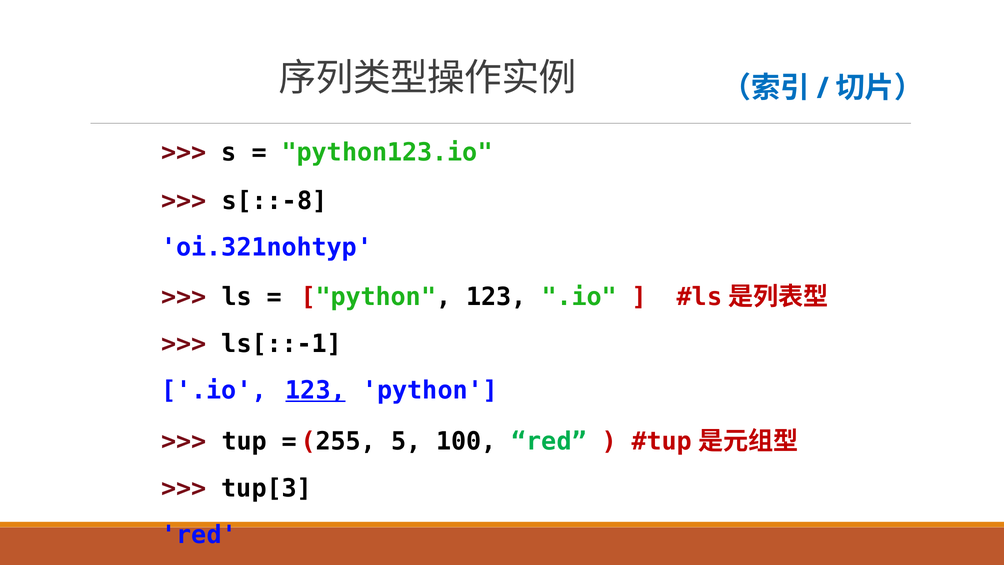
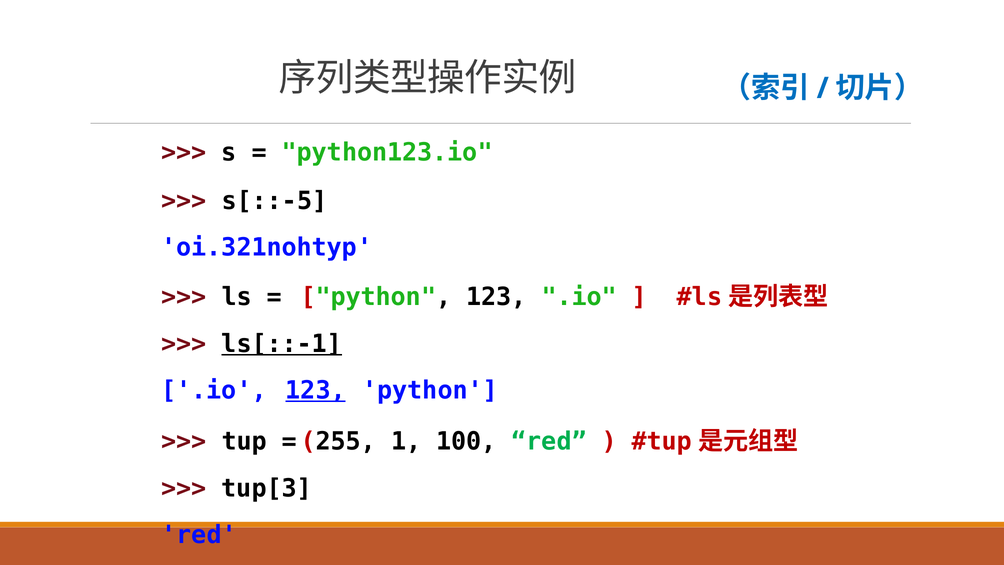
s[::-8: s[::-8 -> s[::-5 (274, 201)
ls[::-1 underline: none -> present (282, 344)
5: 5 -> 1 (406, 441)
